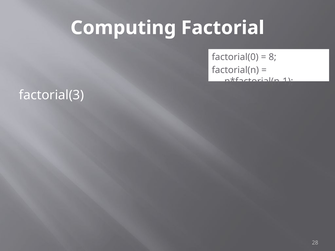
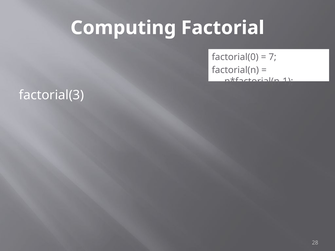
8: 8 -> 7 (273, 57)
